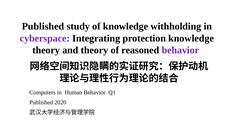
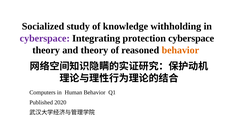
Published: Published -> Socialized (43, 26)
protection knowledge: knowledge -> cyberspace (191, 38)
behavior colour: purple -> orange (180, 50)
